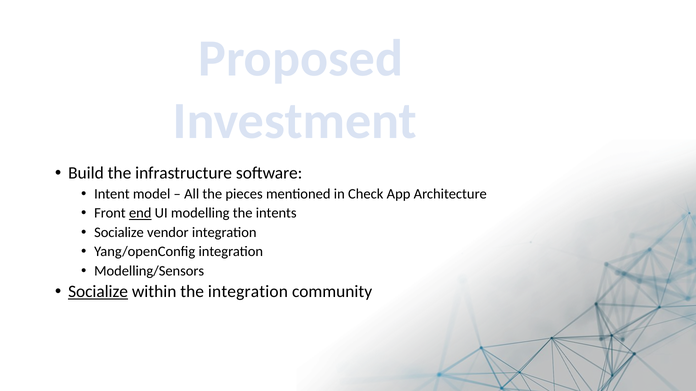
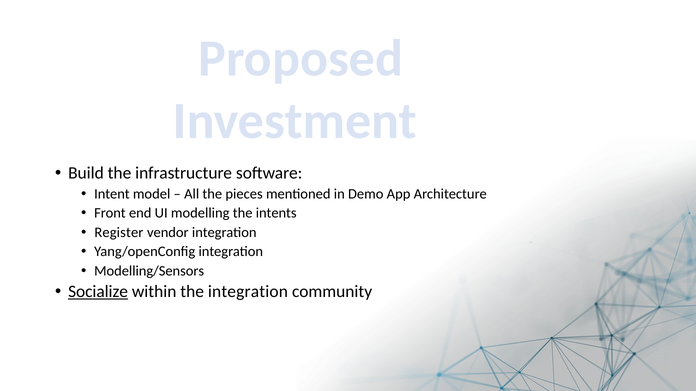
Check: Check -> Demo (366, 194)
end underline: present -> none (140, 213)
Socialize: Socialize -> Register (119, 233)
